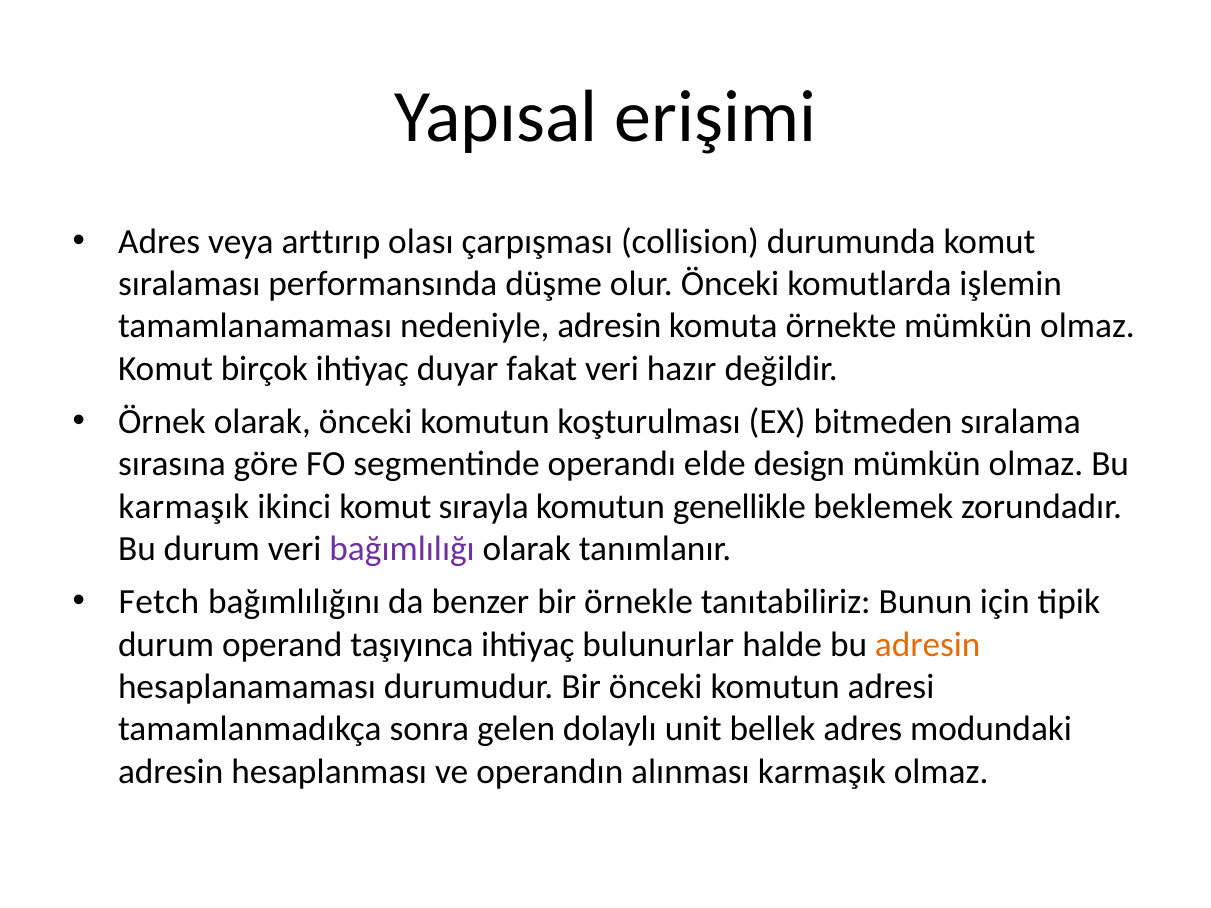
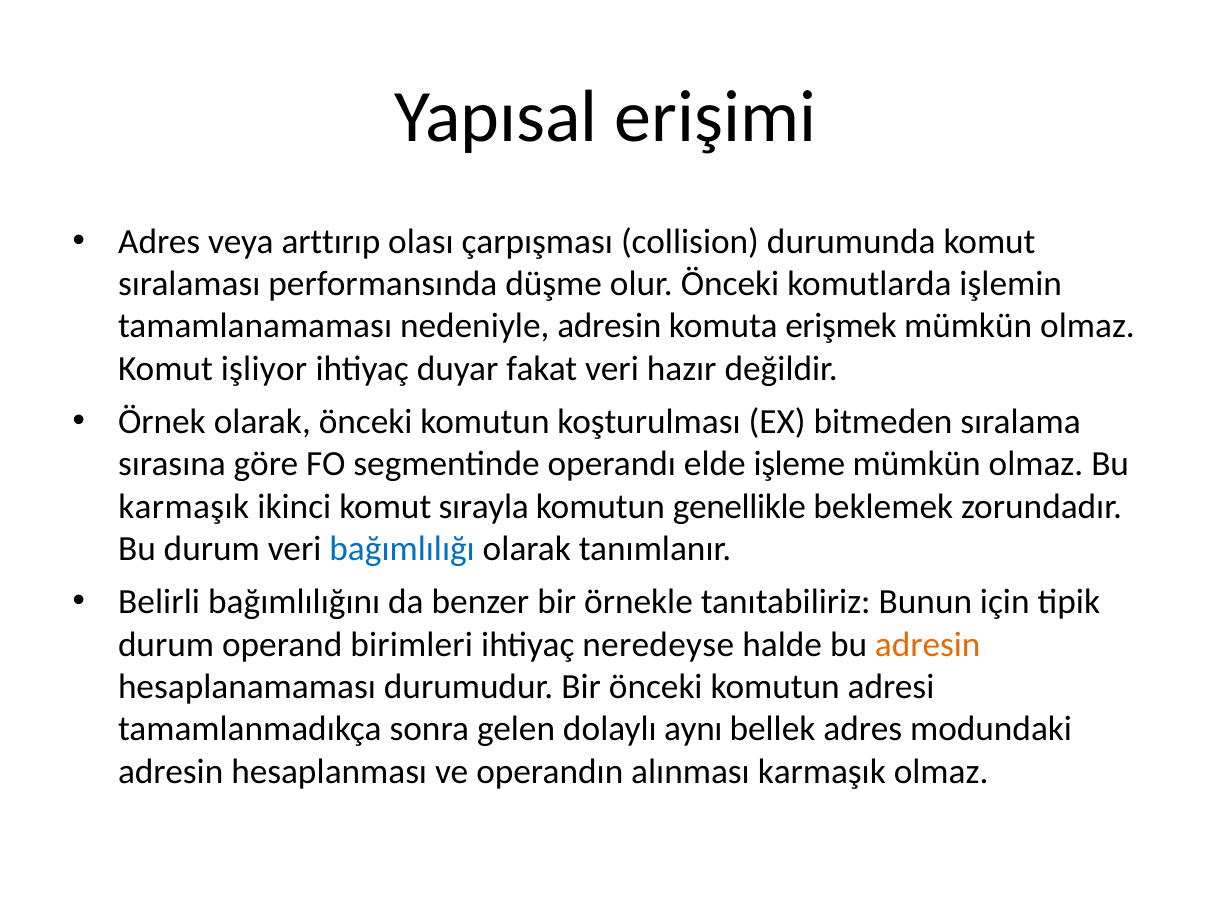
örnekte: örnekte -> erişmek (841, 326)
birçok: birçok -> işliyor (264, 369)
design: design -> işleme (799, 464)
bağımlılığı colour: purple -> blue (402, 549)
Fetch: Fetch -> Belirli (159, 602)
taşıyınca: taşıyınca -> birimleri (412, 645)
bulunurlar: bulunurlar -> neredeyse (658, 645)
unit: unit -> aynı (693, 729)
